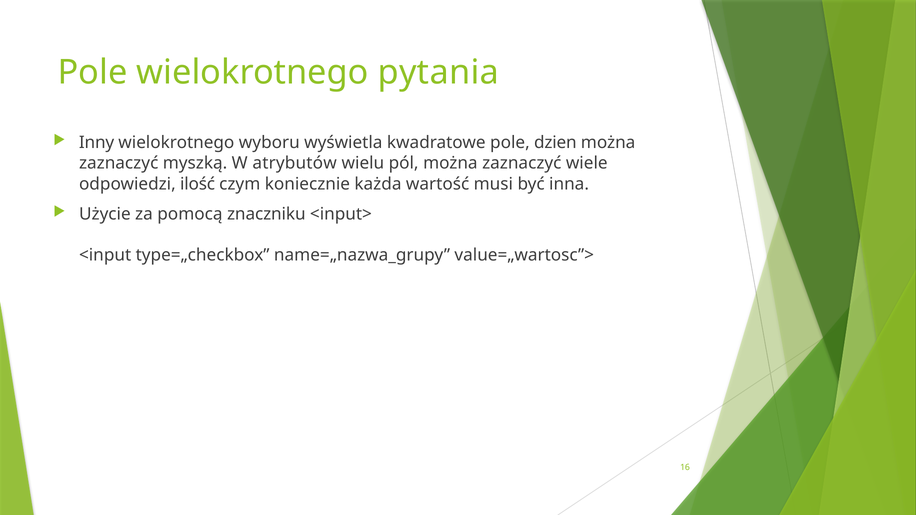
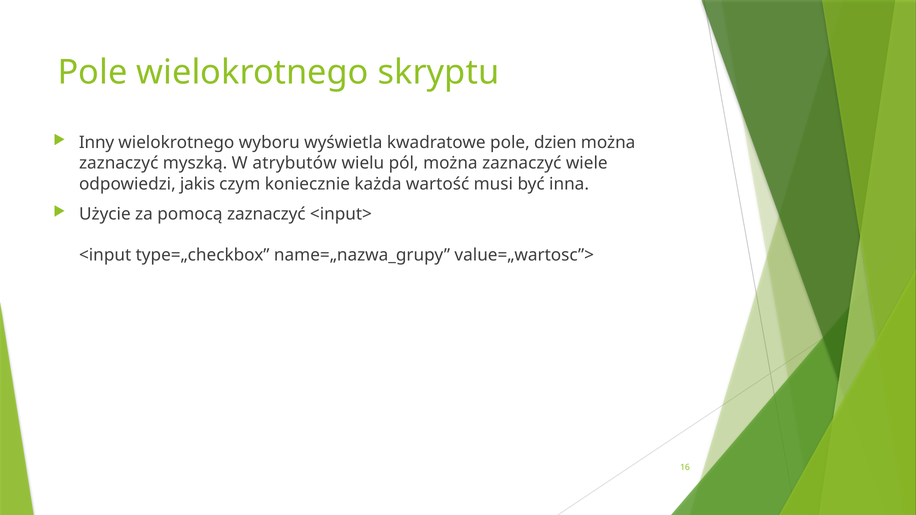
pytania: pytania -> skryptu (438, 72)
ilość: ilość -> jakis (198, 184)
pomocą znaczniku: znaczniku -> zaznaczyć (266, 214)
